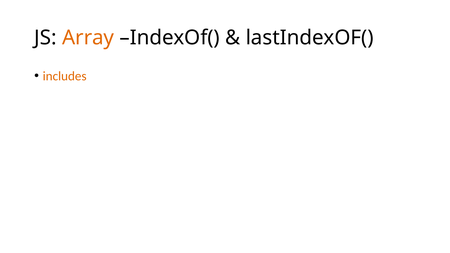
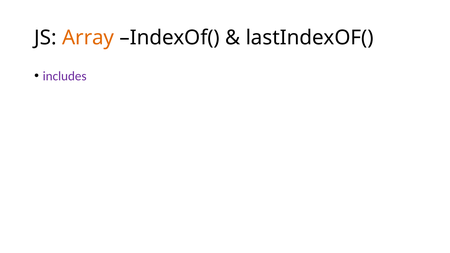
includes colour: orange -> purple (65, 76)
